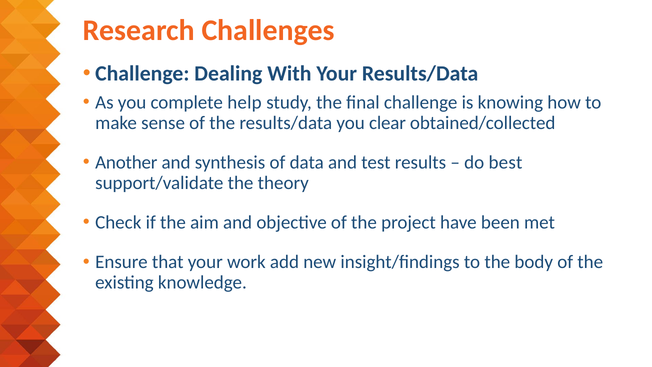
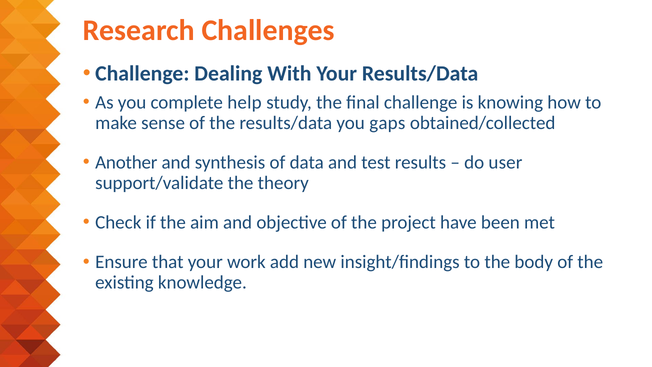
clear: clear -> gaps (387, 123)
best: best -> user (505, 162)
